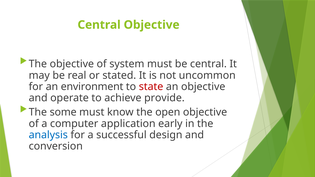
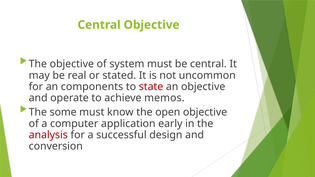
environment: environment -> components (92, 87)
provide: provide -> memos (164, 98)
analysis colour: blue -> red (48, 135)
